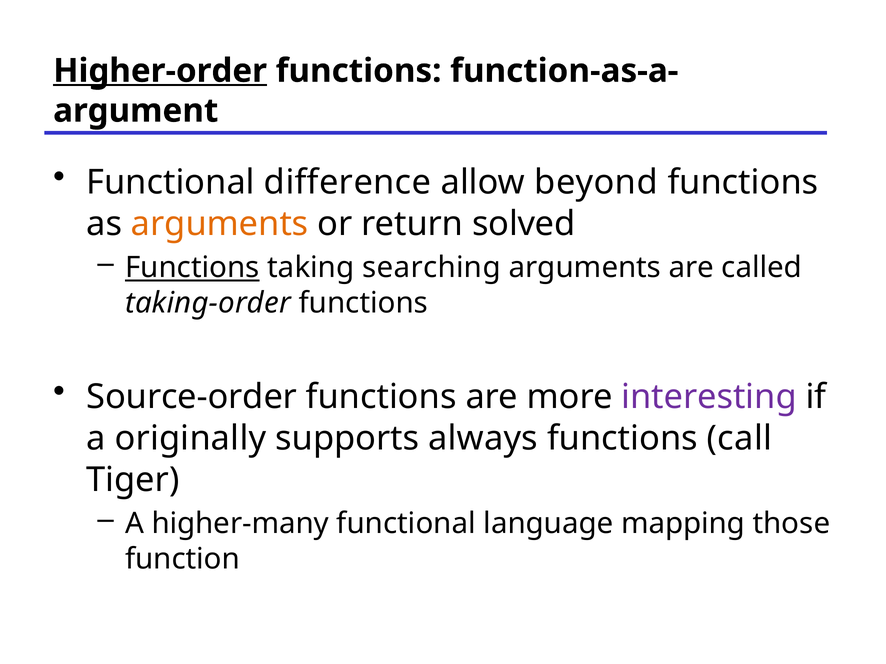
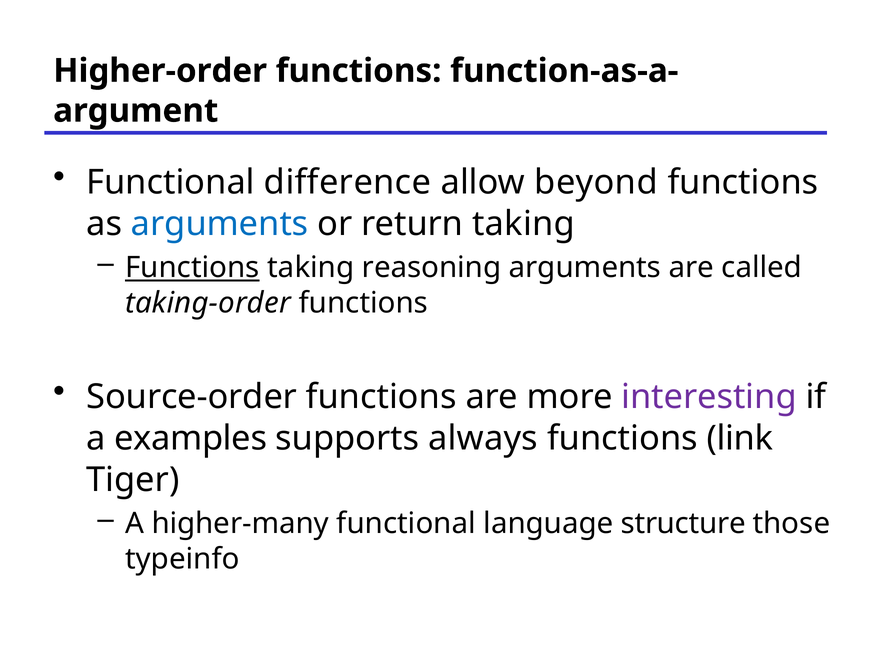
Higher-order underline: present -> none (160, 71)
arguments colour: orange -> blue (220, 224)
return solved: solved -> taking (524, 224)
searching: searching -> reasoning (432, 268)
originally: originally -> examples (191, 439)
call: call -> link (740, 439)
mapping: mapping -> structure (683, 524)
function: function -> typeinfo (182, 559)
